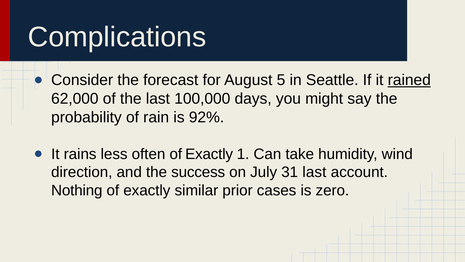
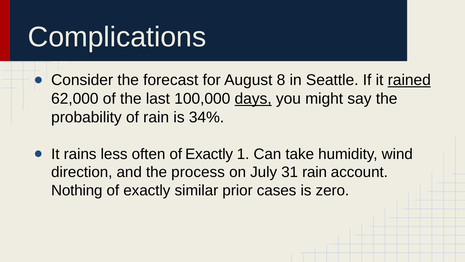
5: 5 -> 8 (281, 80)
days underline: none -> present (253, 99)
92%: 92% -> 34% (207, 117)
success: success -> process (198, 172)
31 last: last -> rain (315, 172)
